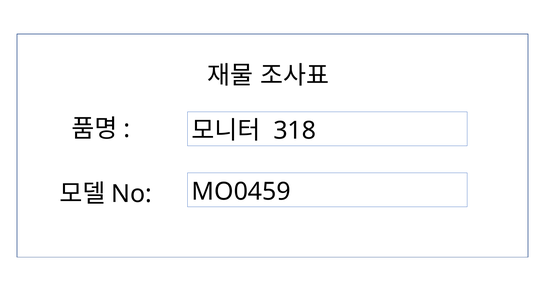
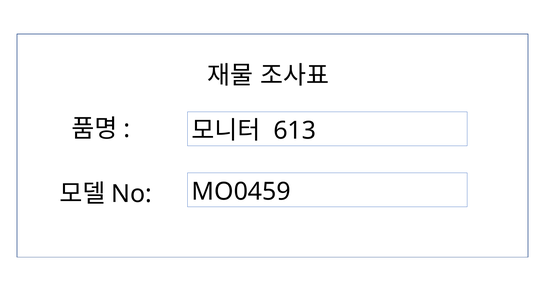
318: 318 -> 613 (295, 131)
